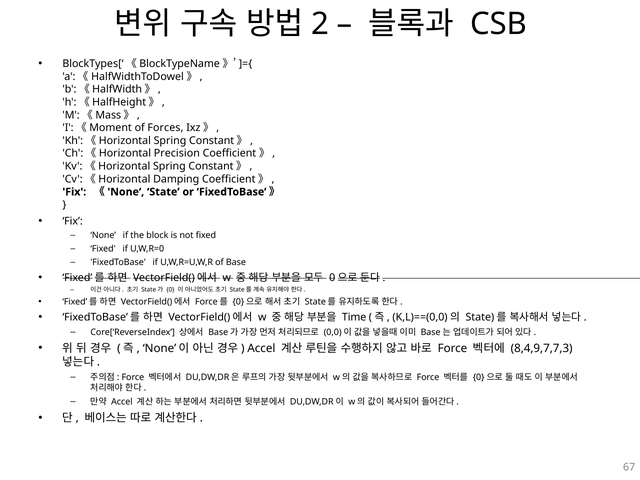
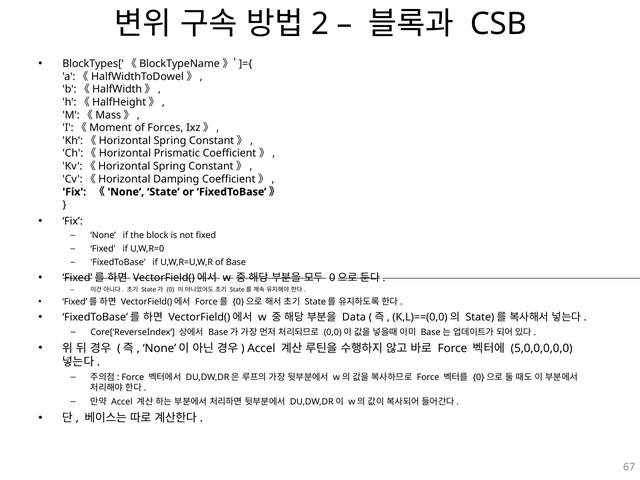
Precision: Precision -> Prismatic (177, 153)
Time: Time -> Data (354, 317)
8,4,9,7,7,3: 8,4,9,7,7,3 -> 5,0,0,0,0,0 (542, 348)
